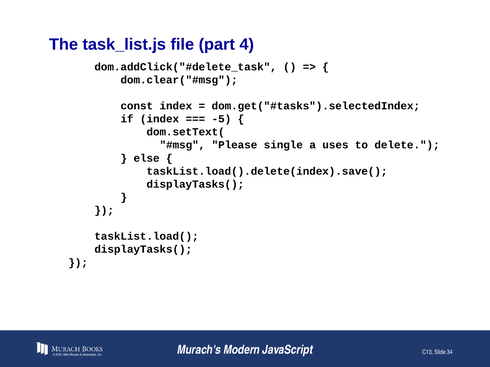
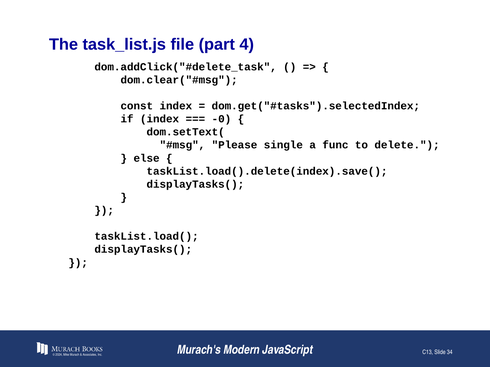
-5: -5 -> -0 (221, 119)
uses: uses -> func (335, 145)
